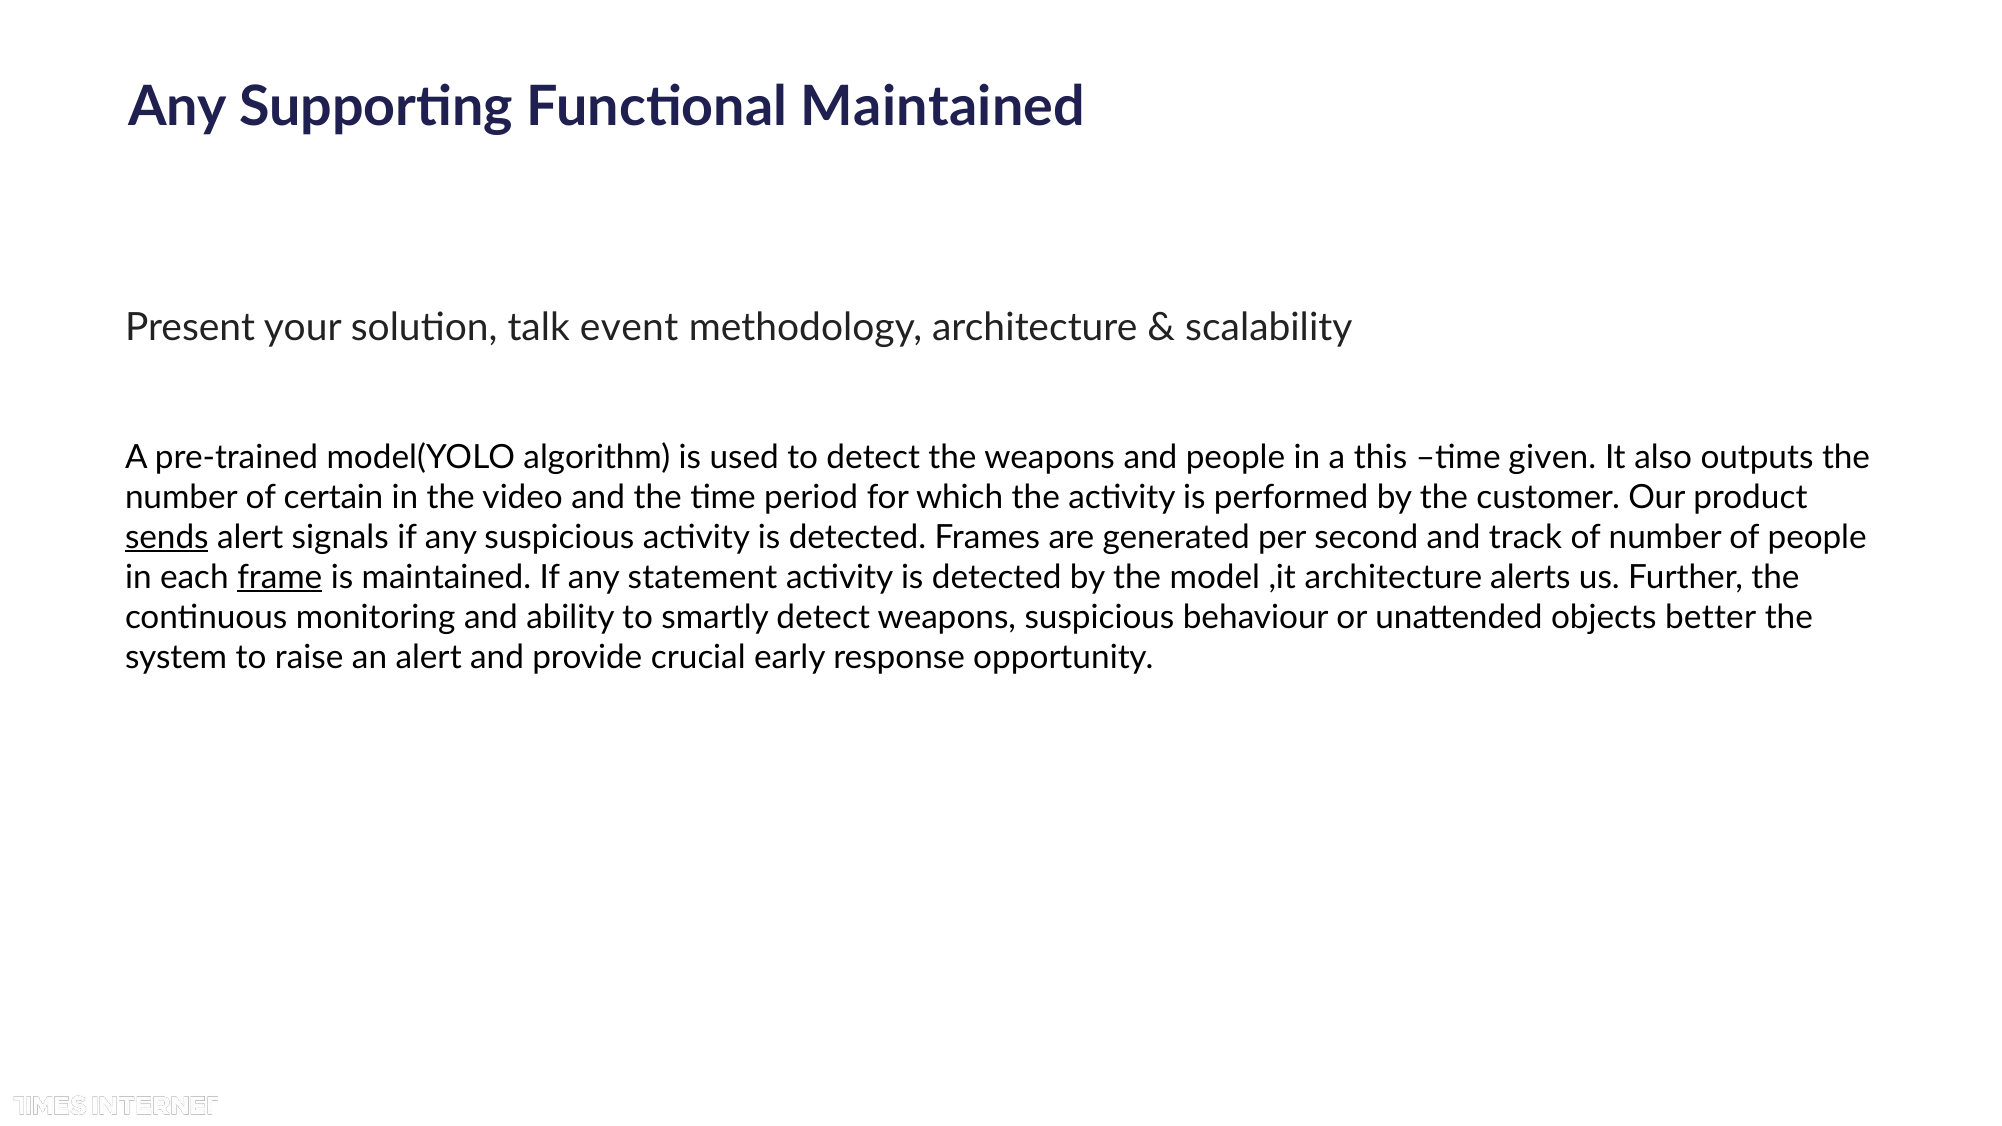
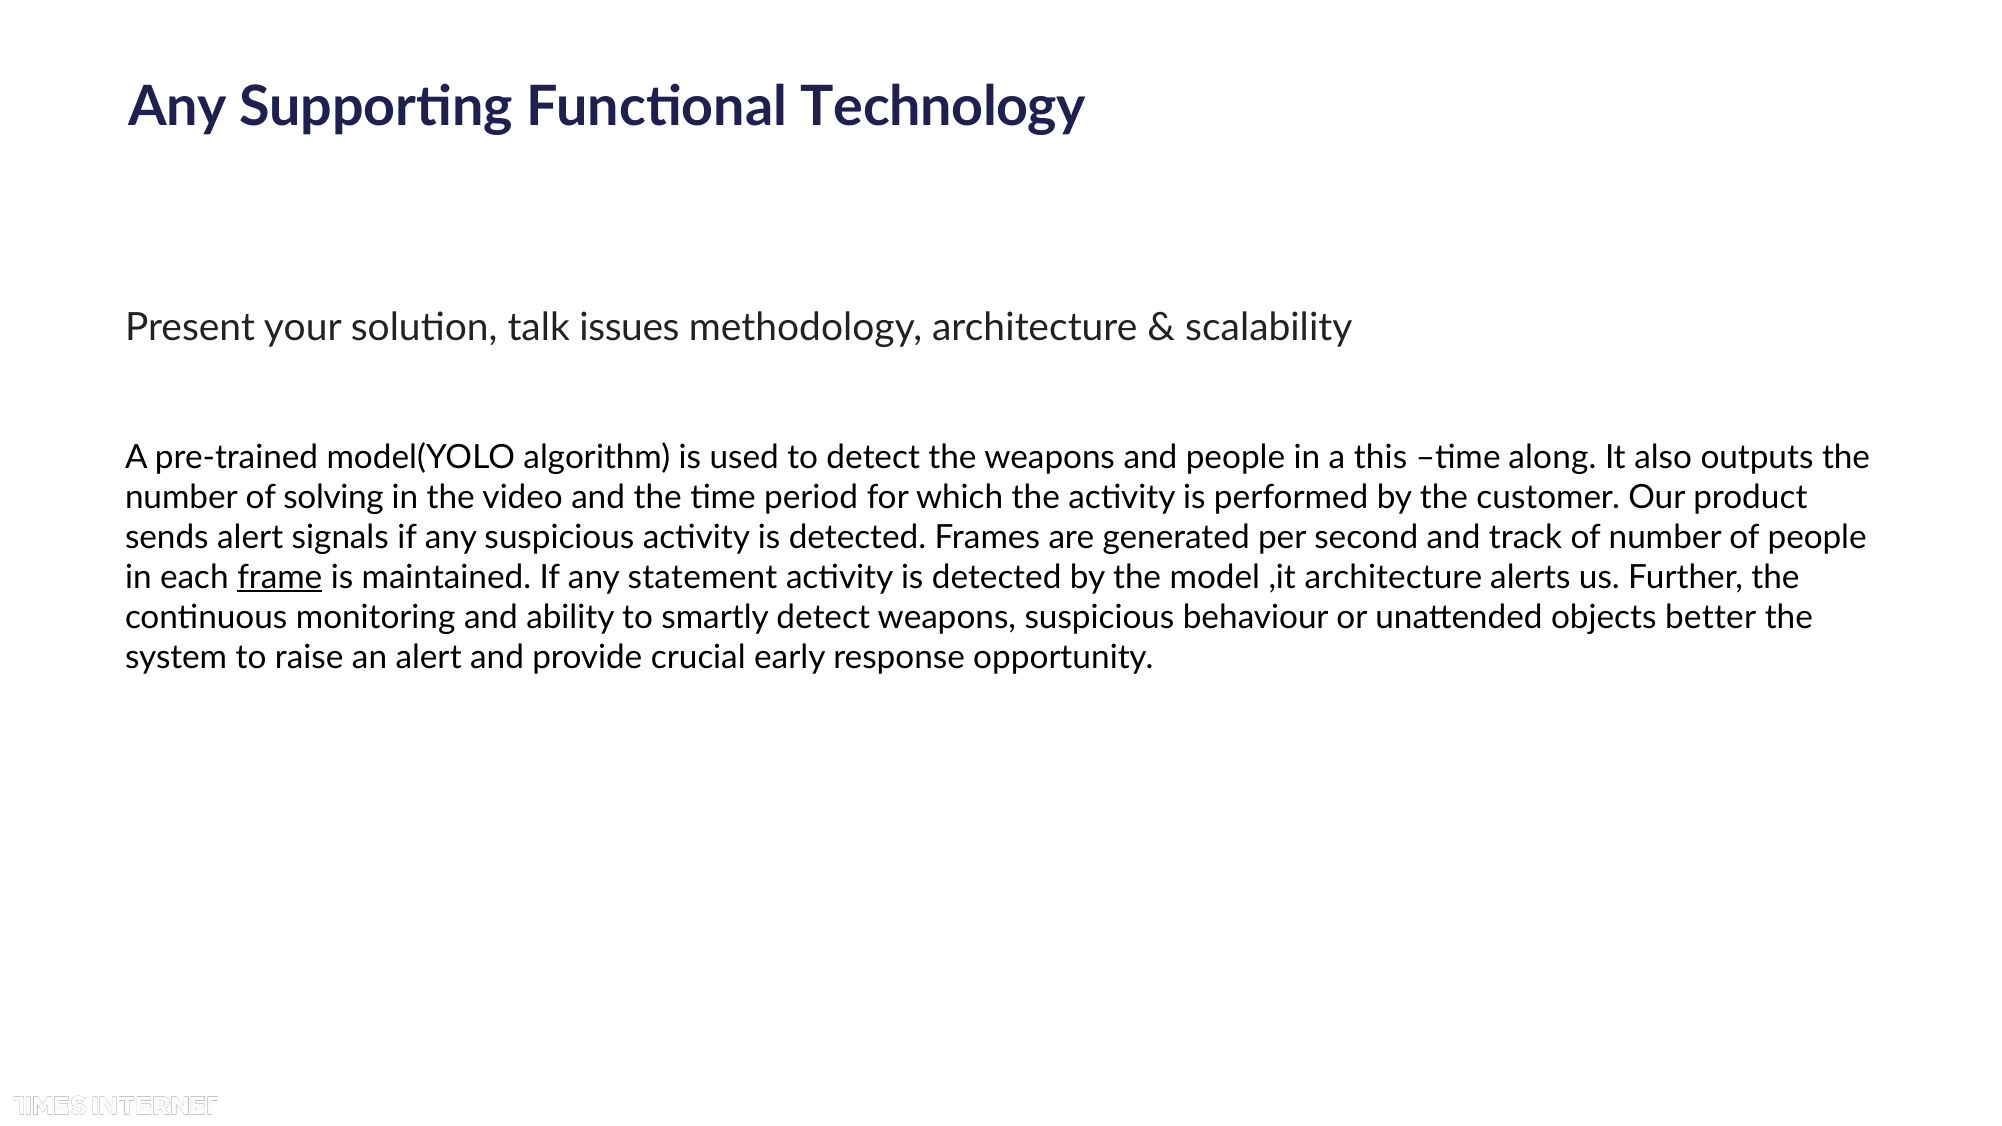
Functional Maintained: Maintained -> Technology (944, 108)
event: event -> issues (629, 327)
given: given -> along (1552, 457)
certain: certain -> solving (334, 497)
sends underline: present -> none (167, 537)
